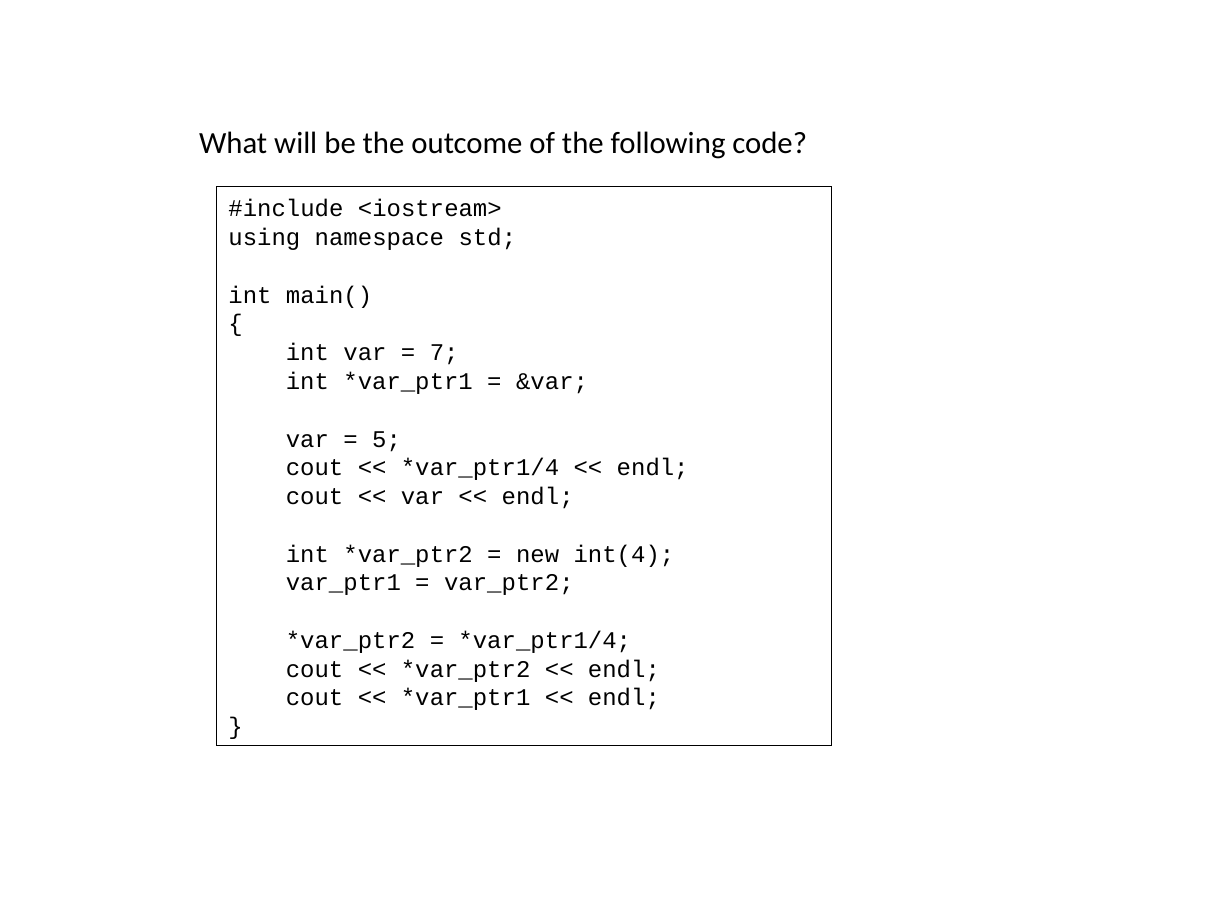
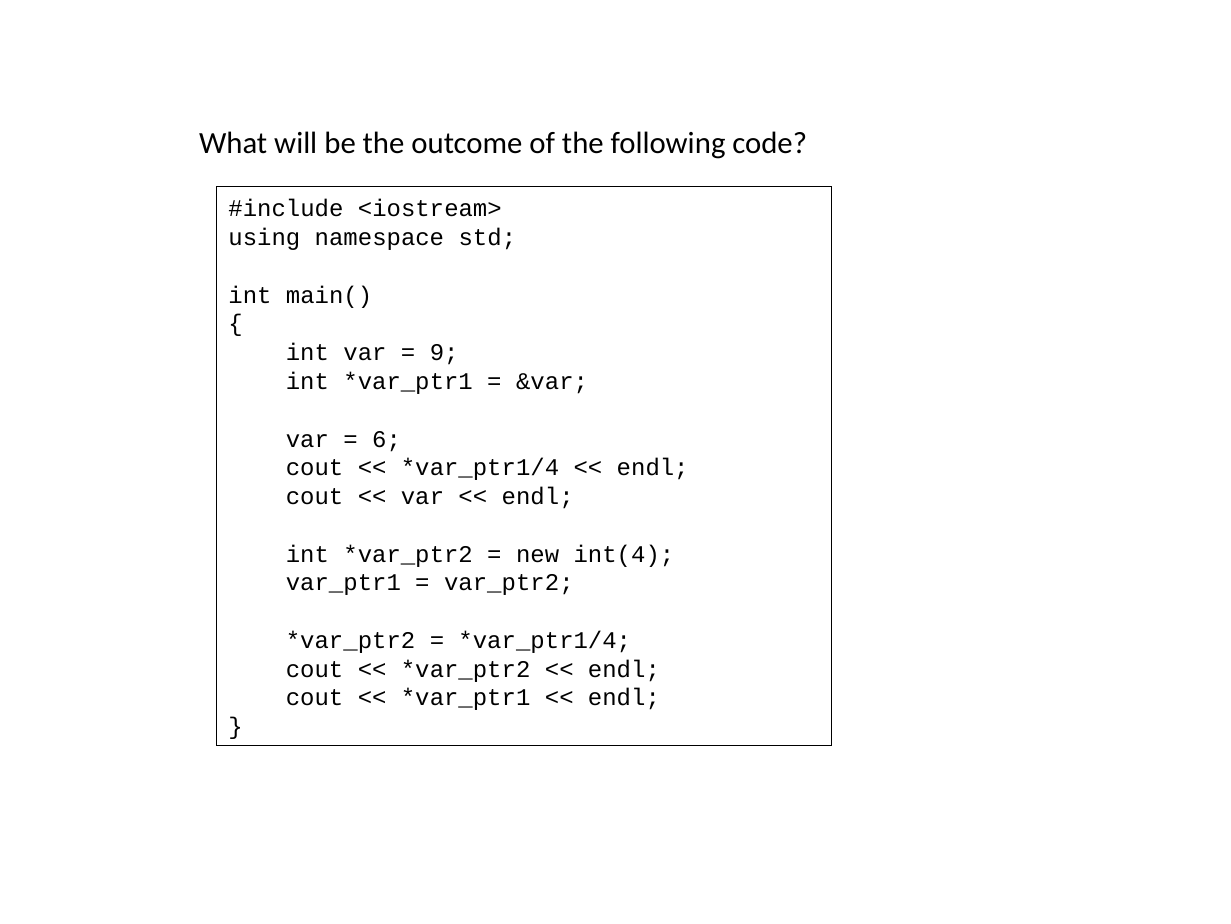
7: 7 -> 9 (444, 353)
5: 5 -> 6 (387, 439)
